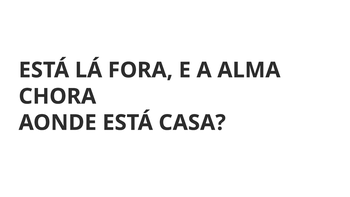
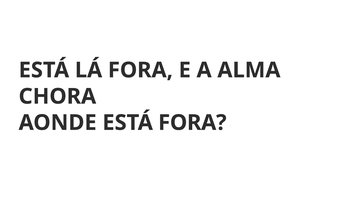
ESTÁ CASA: CASA -> FORA (192, 123)
